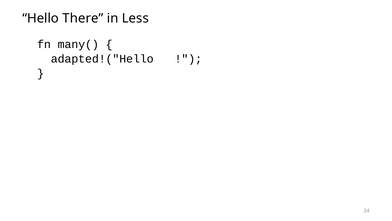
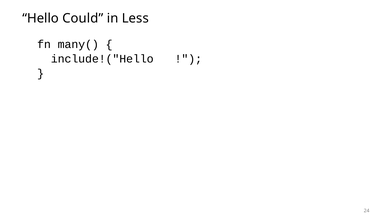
There: There -> Could (83, 18)
adapted!("Hello: adapted!("Hello -> include!("Hello (102, 59)
